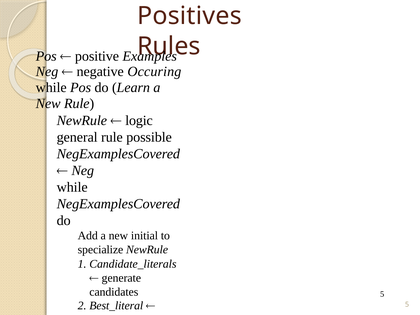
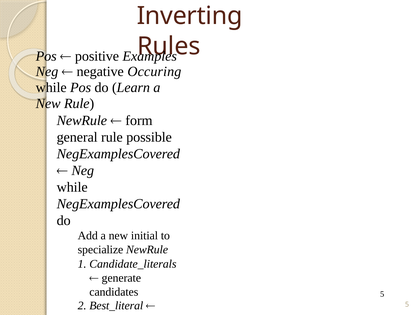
Positives: Positives -> Inverting (190, 16)
logic: logic -> form (139, 120)
